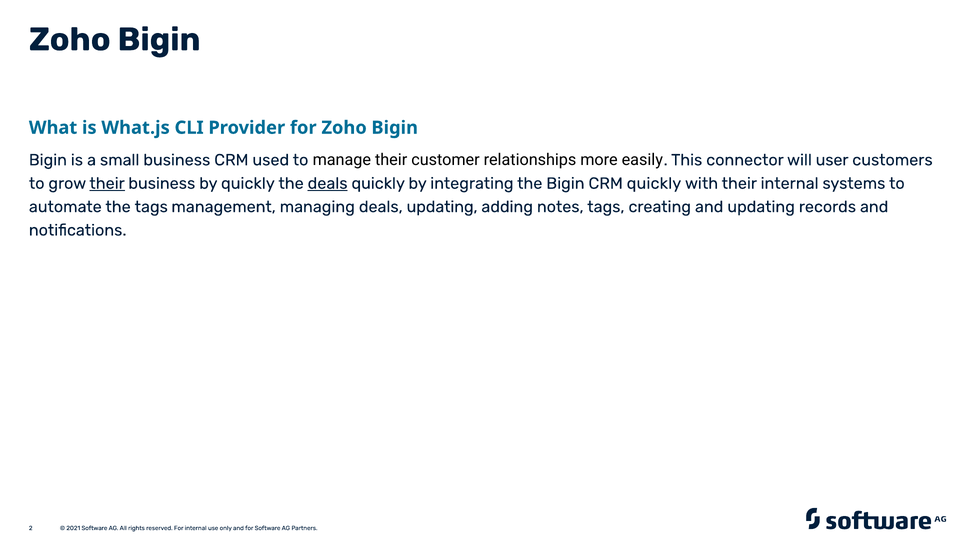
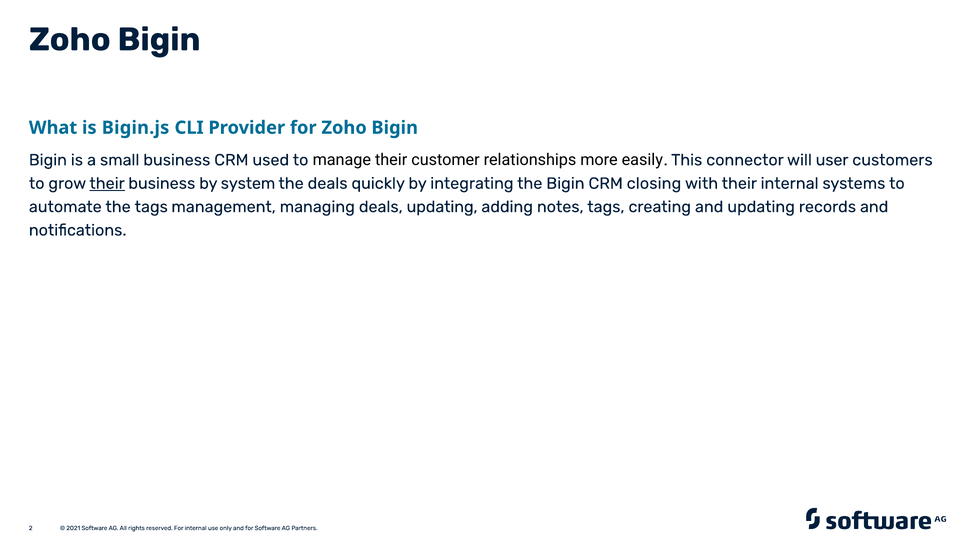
What.js: What.js -> Bigin.js (136, 128)
by quickly: quickly -> system (248, 183)
deals underline: present -> none (328, 183)
CRM quickly: quickly -> closing (654, 183)
